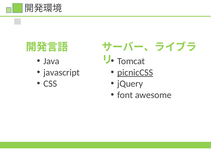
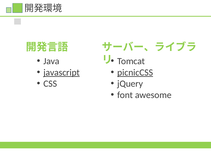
javascript underline: none -> present (62, 73)
